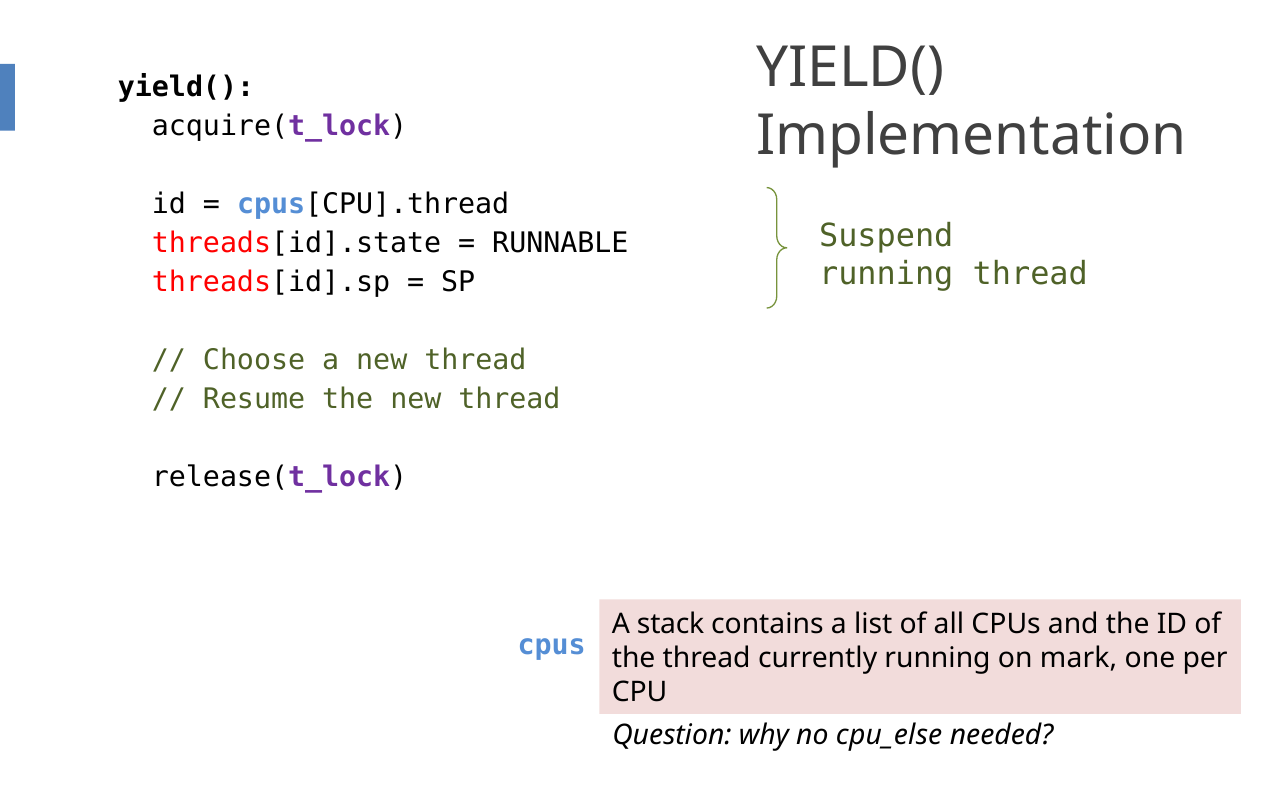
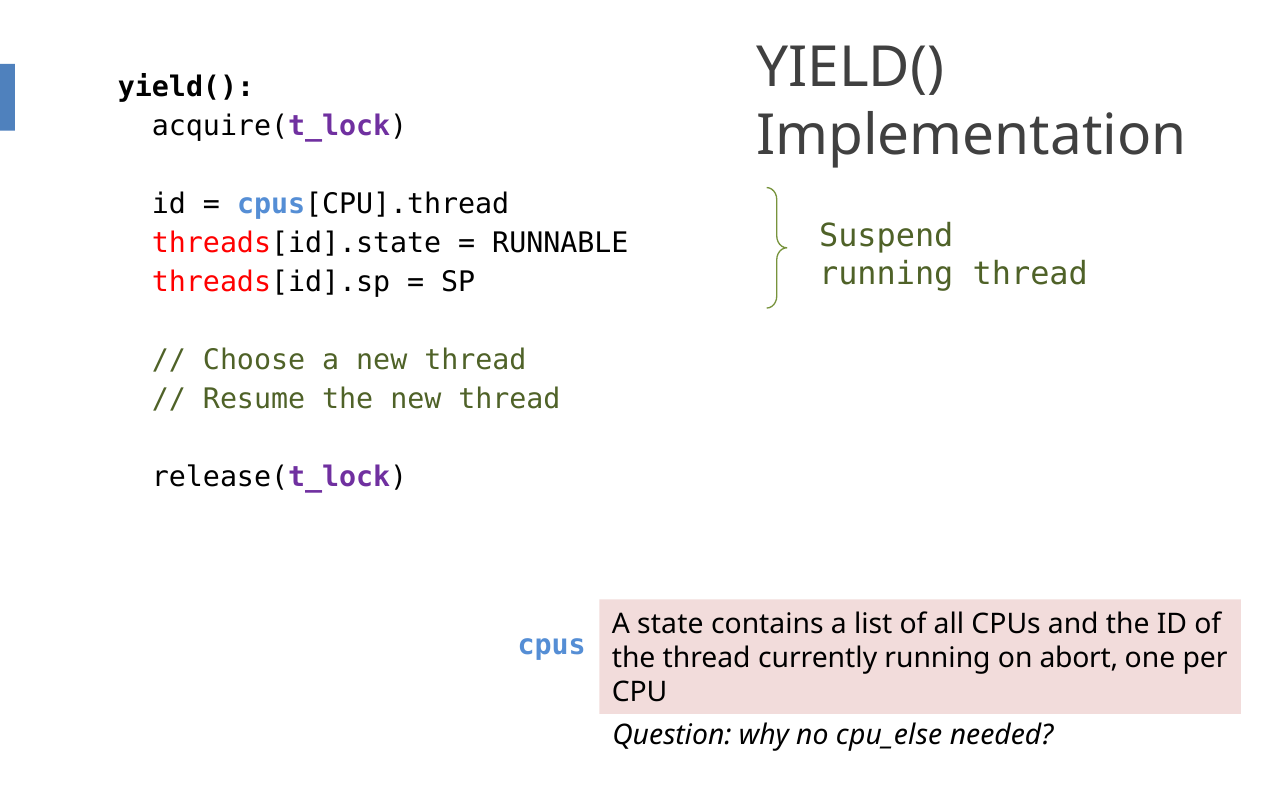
stack: stack -> state (670, 625)
mark: mark -> abort (1079, 659)
